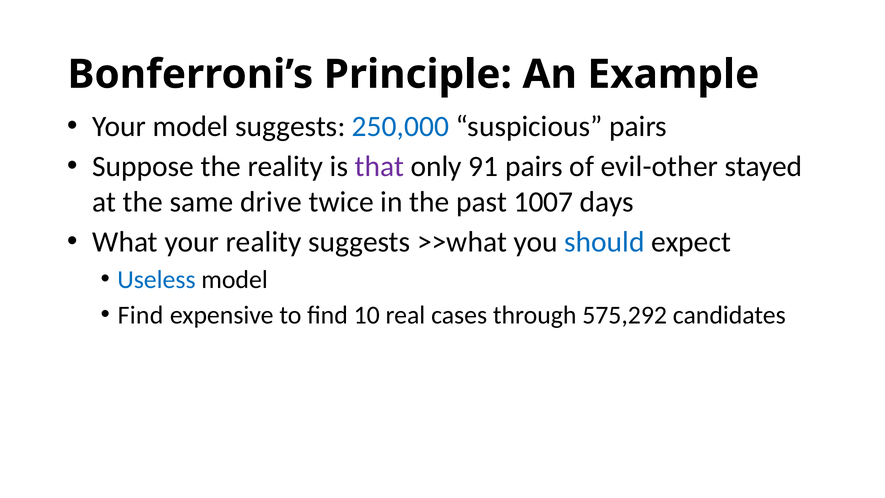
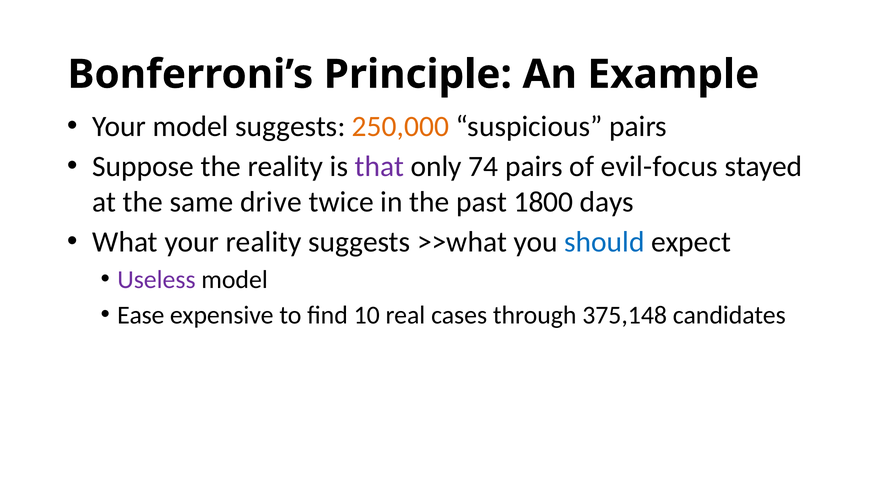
250,000 colour: blue -> orange (401, 127)
91: 91 -> 74 (483, 167)
evil-other: evil-other -> evil-focus (659, 167)
1007: 1007 -> 1800 (543, 202)
Useless colour: blue -> purple (156, 280)
Find: Find -> Ease (141, 315)
575,292: 575,292 -> 375,148 (625, 315)
